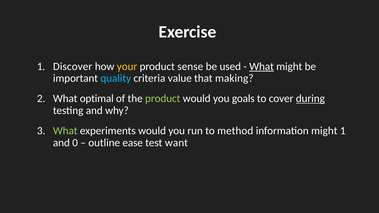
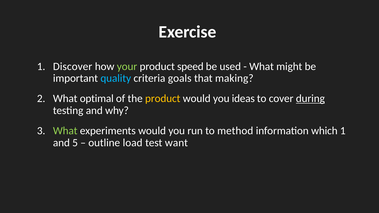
your colour: yellow -> light green (127, 66)
sense: sense -> speed (190, 66)
What underline: present -> none (262, 66)
value: value -> goals (180, 78)
product colour: light green -> yellow (163, 99)
goals: goals -> ideas (243, 99)
information might: might -> which (324, 131)
0: 0 -> 5 (75, 143)
ease: ease -> load (133, 143)
